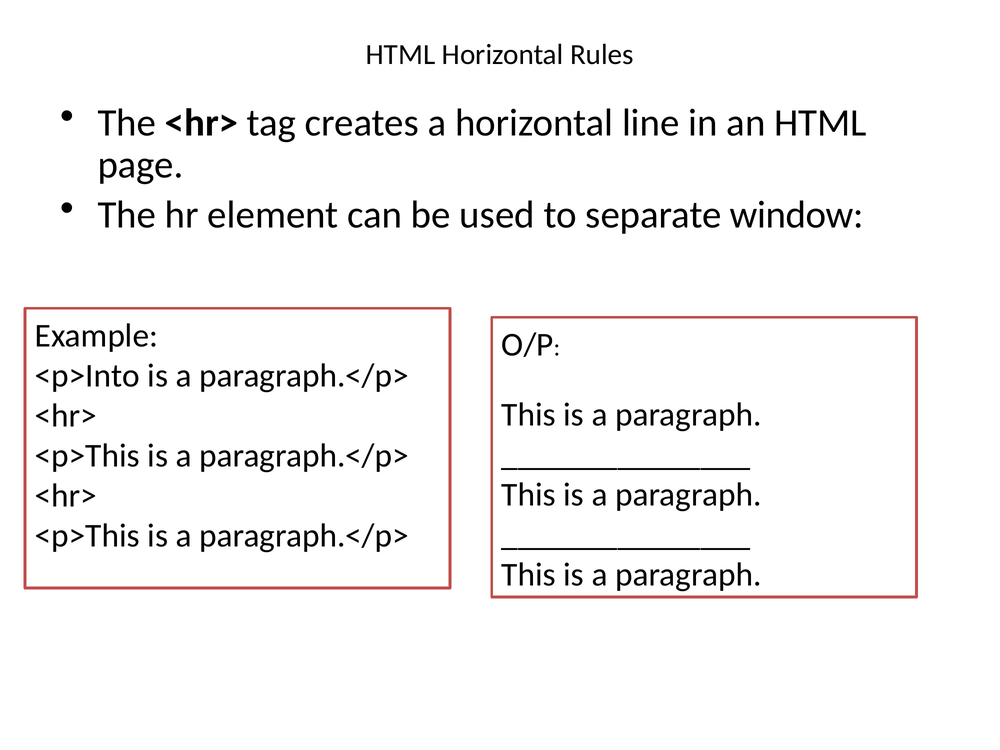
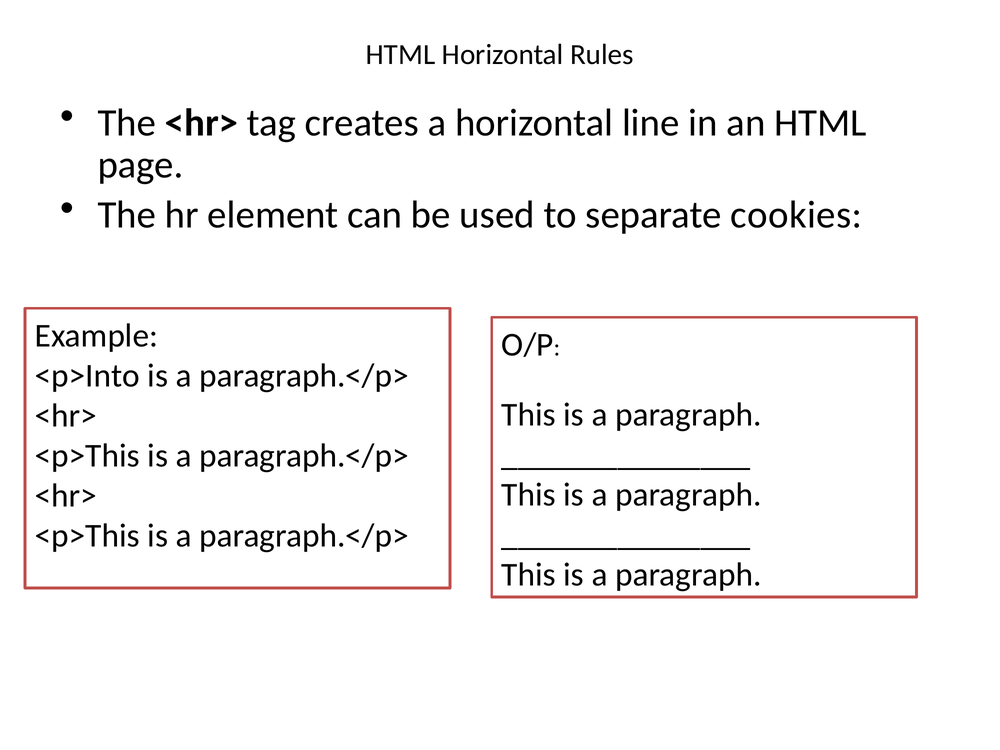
window: window -> cookies (796, 215)
